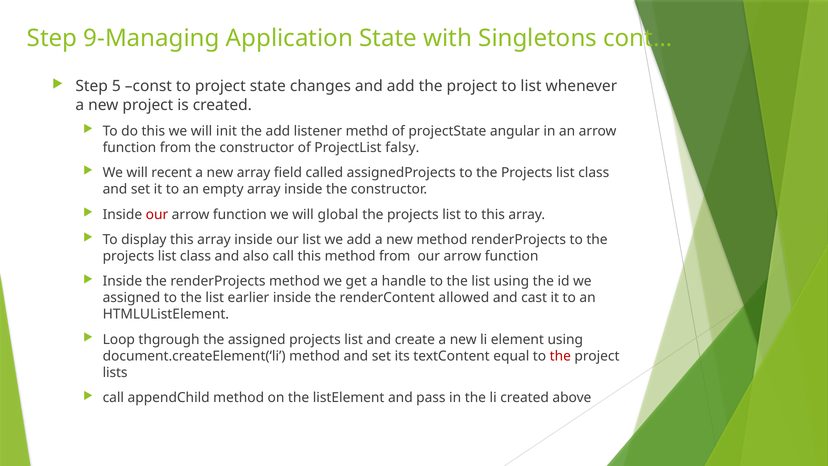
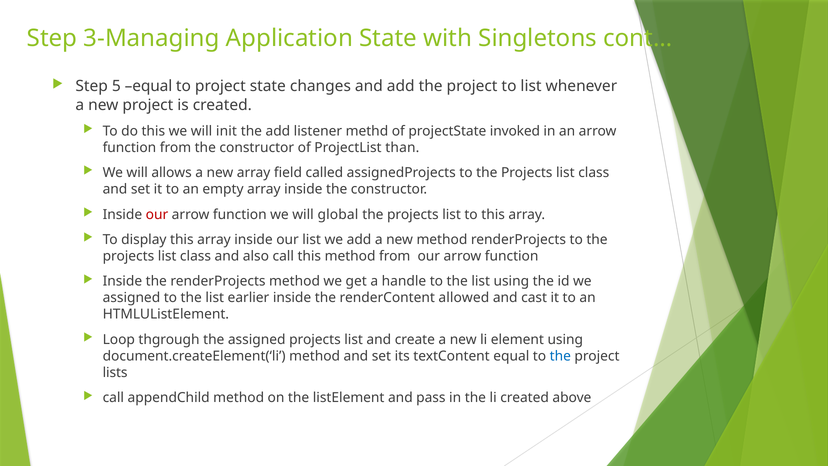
9-Managing: 9-Managing -> 3-Managing (152, 38)
5 const: const -> equal (148, 86)
angular: angular -> invoked (515, 131)
falsy: falsy -> than (402, 147)
recent: recent -> allows (172, 173)
the colour: red -> blue (560, 356)
